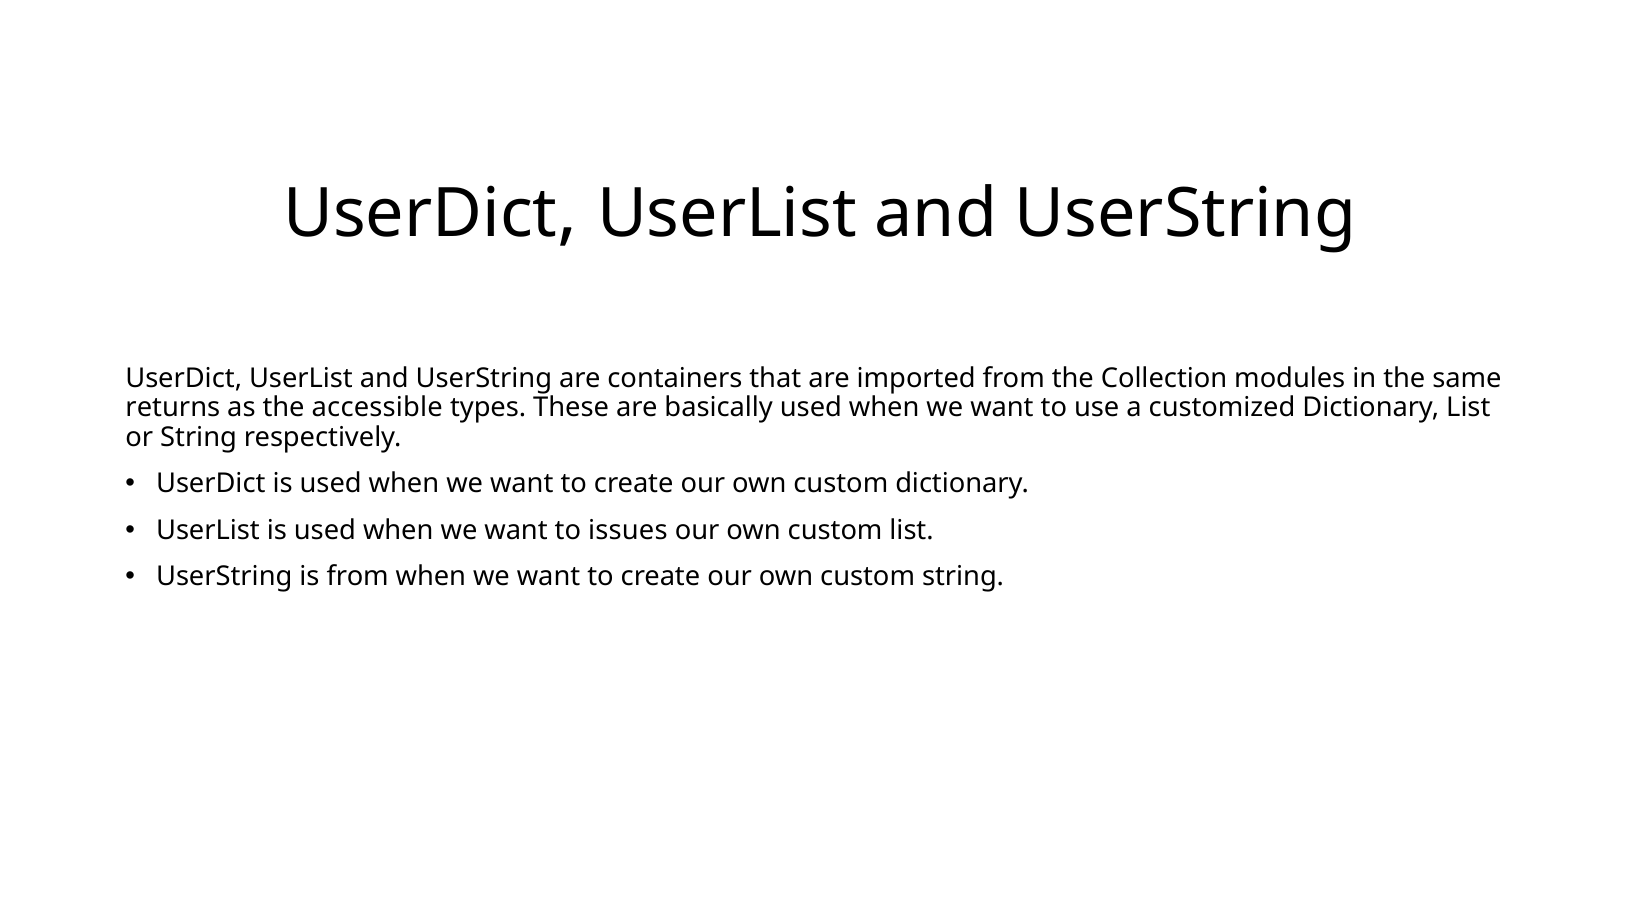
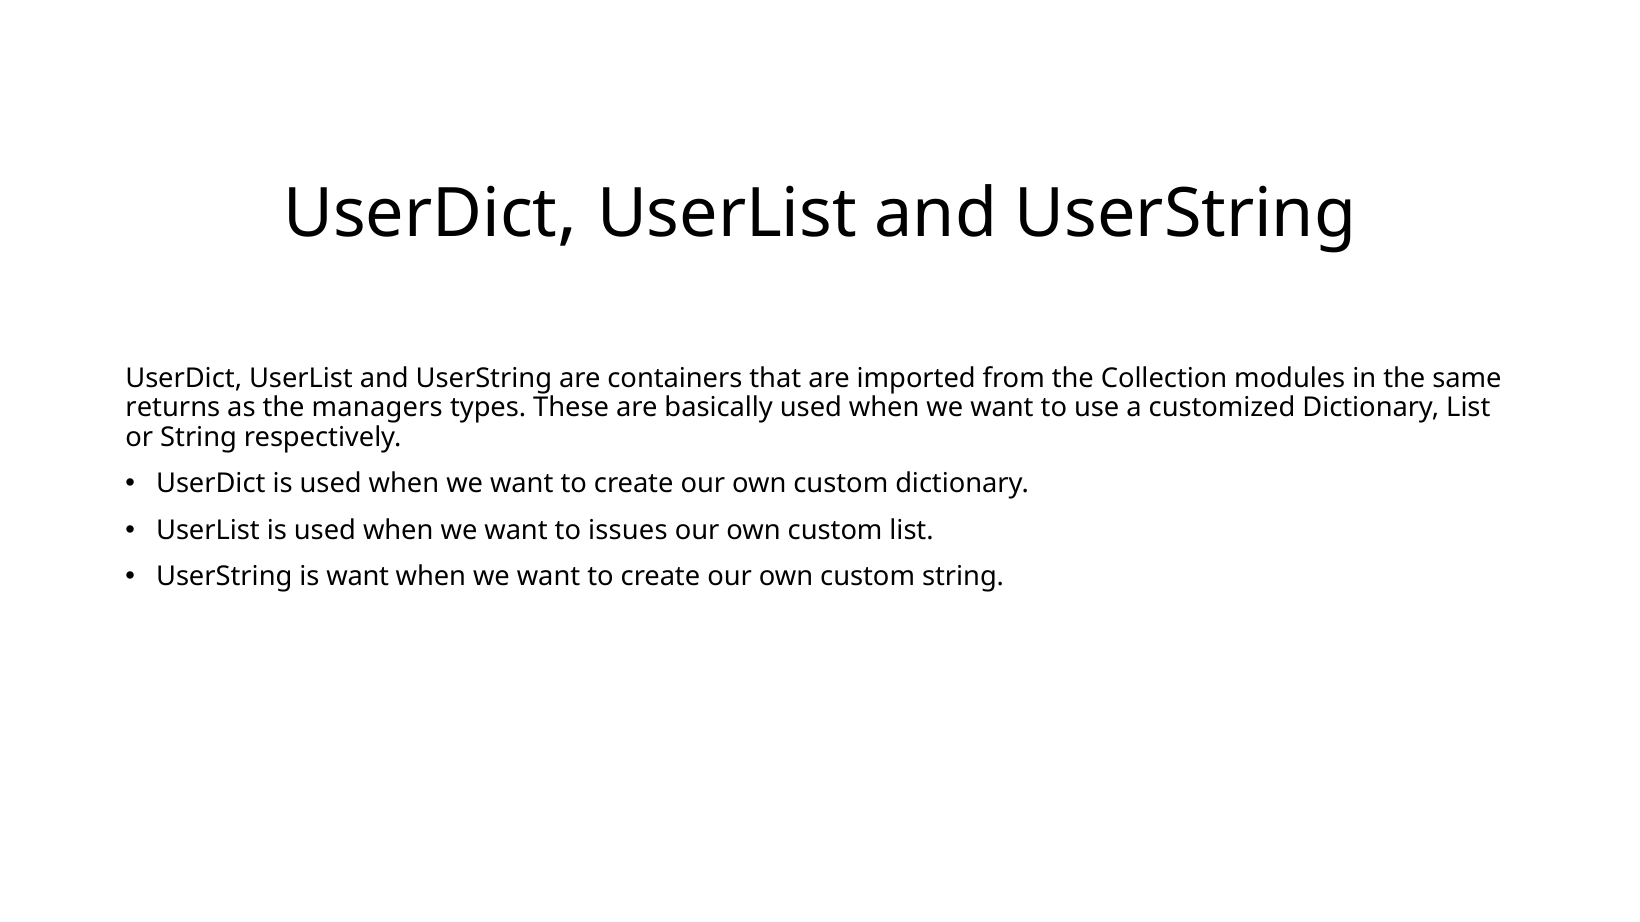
accessible: accessible -> managers (377, 408)
is from: from -> want (358, 577)
